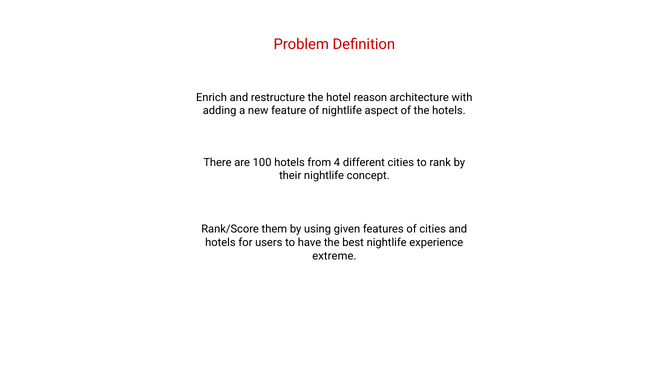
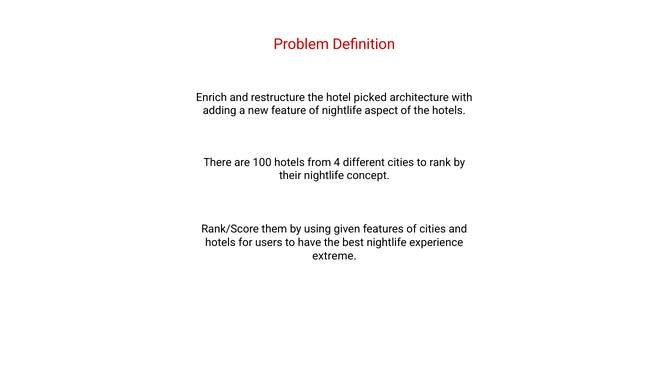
reason: reason -> picked (370, 98)
